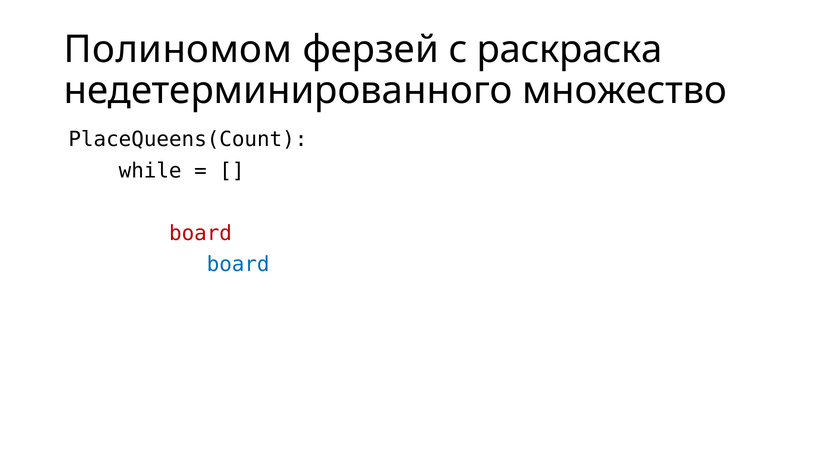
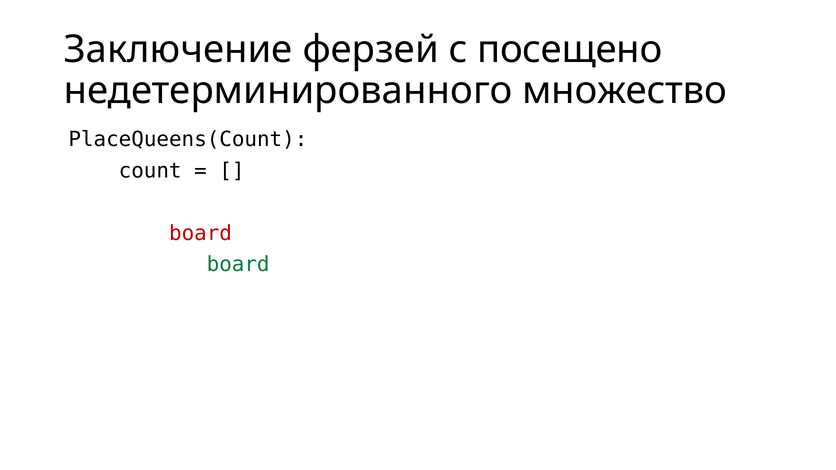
Полиномом: Полиномом -> Заключение (178, 50)
раскраска: раскраска -> посещено (570, 50)
while: while -> count (150, 171)
board colour: blue -> green (238, 265)
